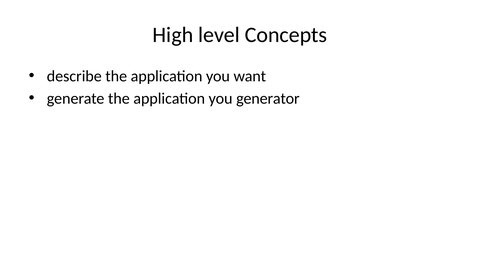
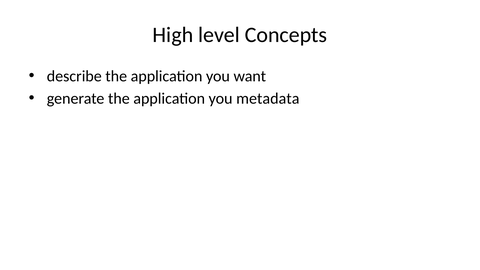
generator: generator -> metadata (268, 99)
